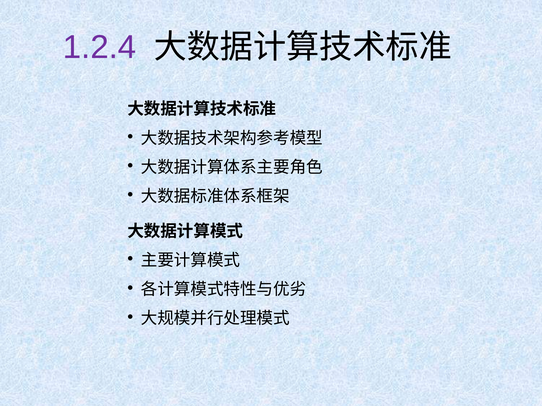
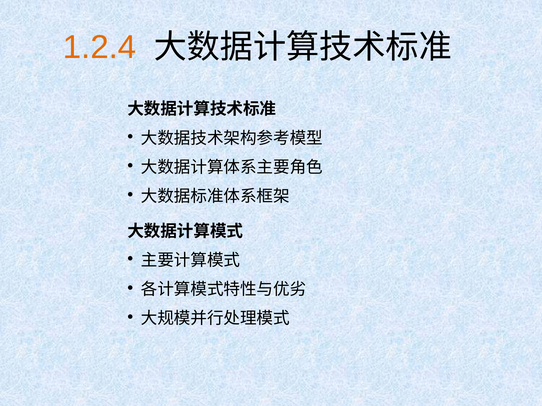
1.2.4 colour: purple -> orange (100, 47)
